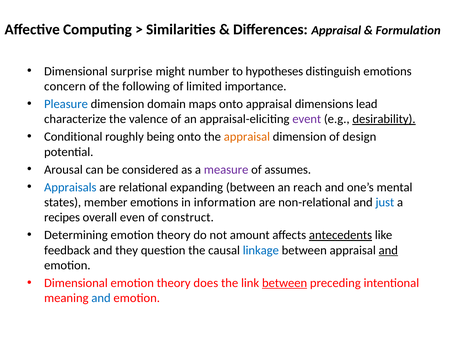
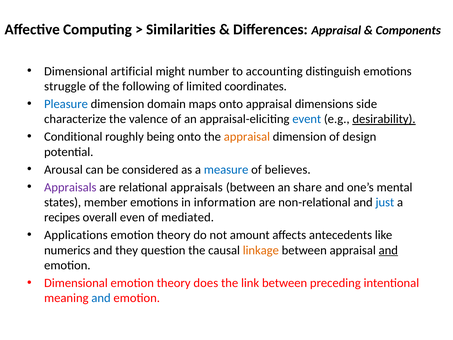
Formulation: Formulation -> Components (408, 30)
surprise: surprise -> artificial (132, 71)
hypotheses: hypotheses -> accounting (274, 71)
concern: concern -> struggle (65, 86)
importance: importance -> coordinates (256, 86)
lead: lead -> side (367, 104)
event colour: purple -> blue (307, 119)
measure colour: purple -> blue (226, 169)
assumes: assumes -> believes (288, 169)
Appraisals colour: blue -> purple (70, 187)
relational expanding: expanding -> appraisals (197, 187)
reach: reach -> share (308, 187)
construct: construct -> mediated (188, 217)
Determining: Determining -> Applications (76, 235)
antecedents underline: present -> none (341, 235)
feedback: feedback -> numerics (67, 250)
linkage colour: blue -> orange (261, 250)
between underline: present -> none (285, 283)
